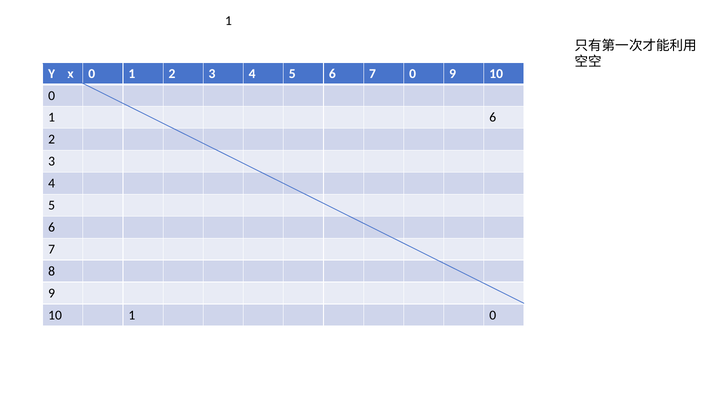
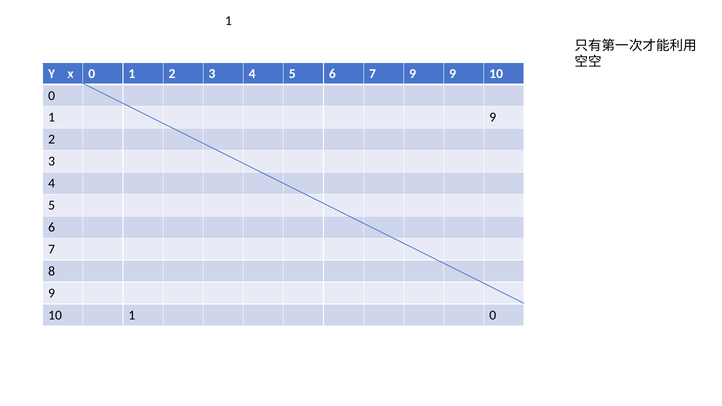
7 0: 0 -> 9 (413, 74)
1 6: 6 -> 9 (493, 118)
